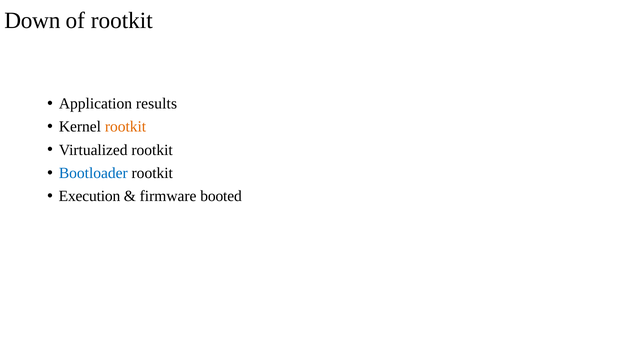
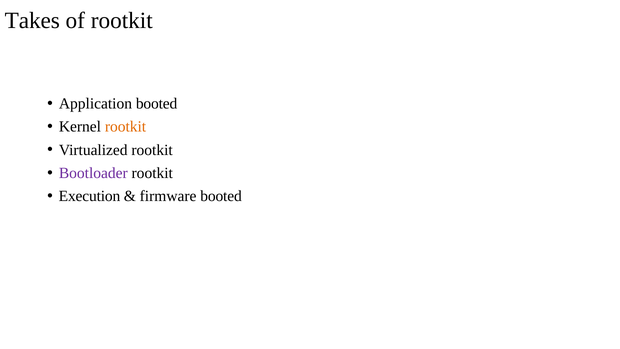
Down: Down -> Takes (32, 21)
Application results: results -> booted (157, 103)
Bootloader colour: blue -> purple (93, 173)
